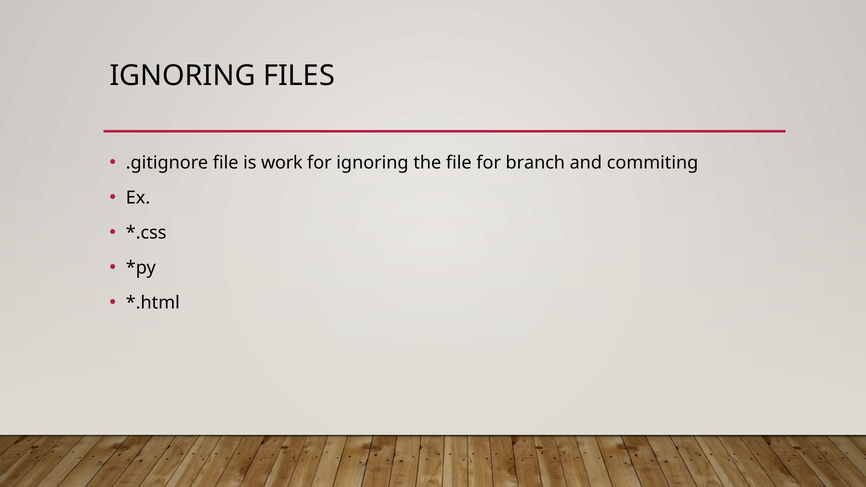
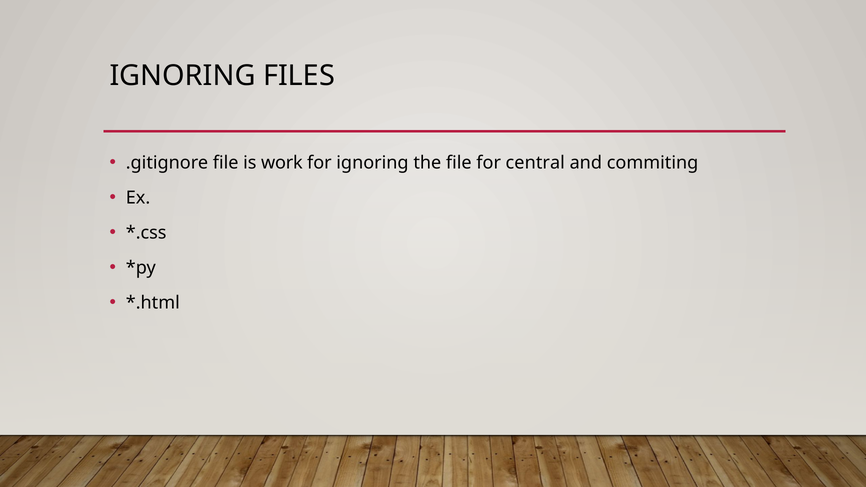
branch: branch -> central (535, 163)
